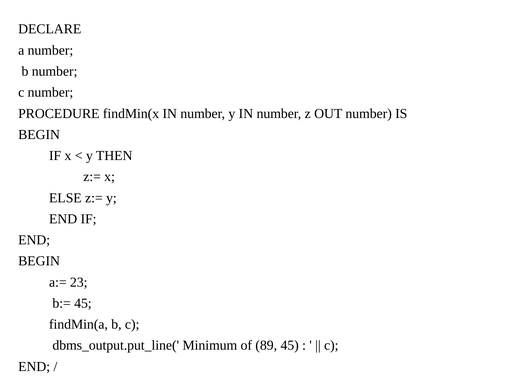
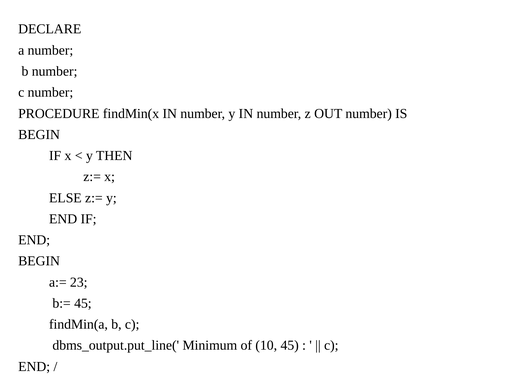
89: 89 -> 10 (266, 345)
